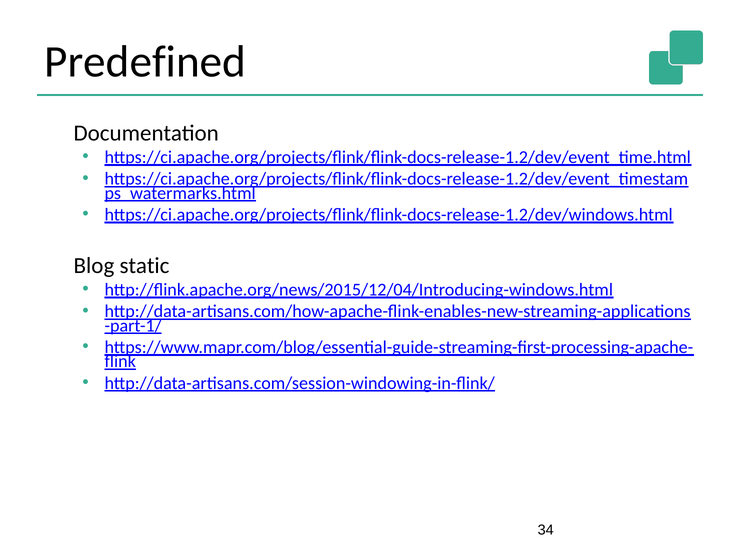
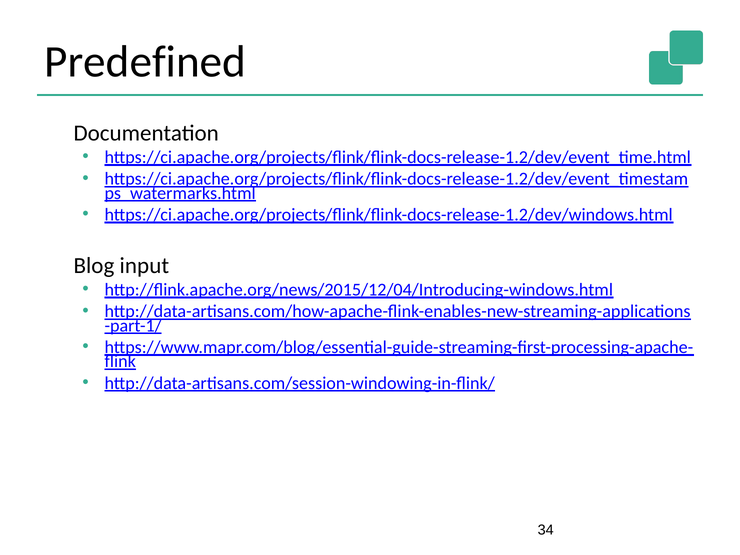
static: static -> input (144, 266)
